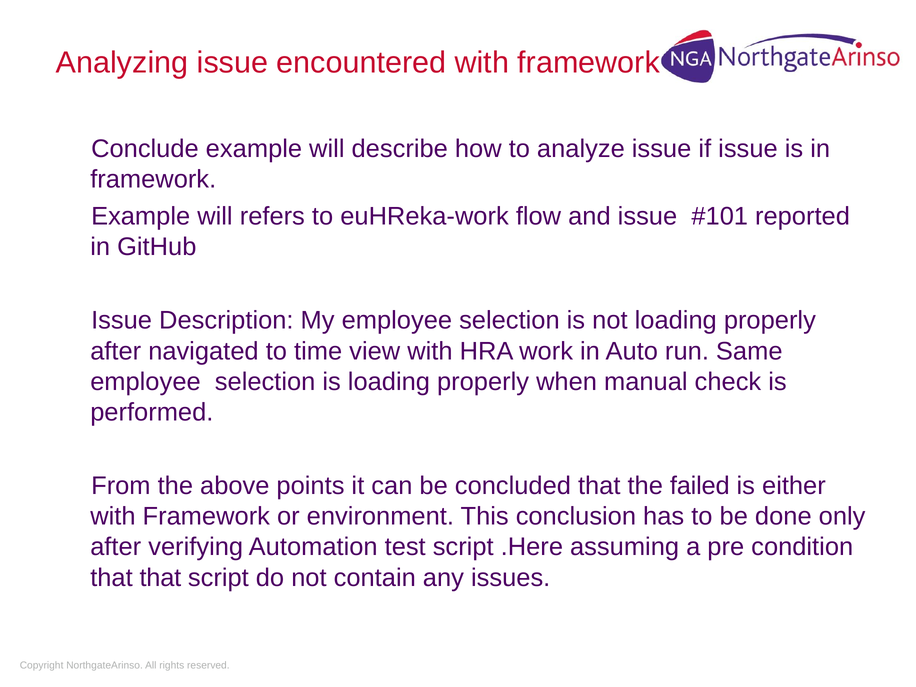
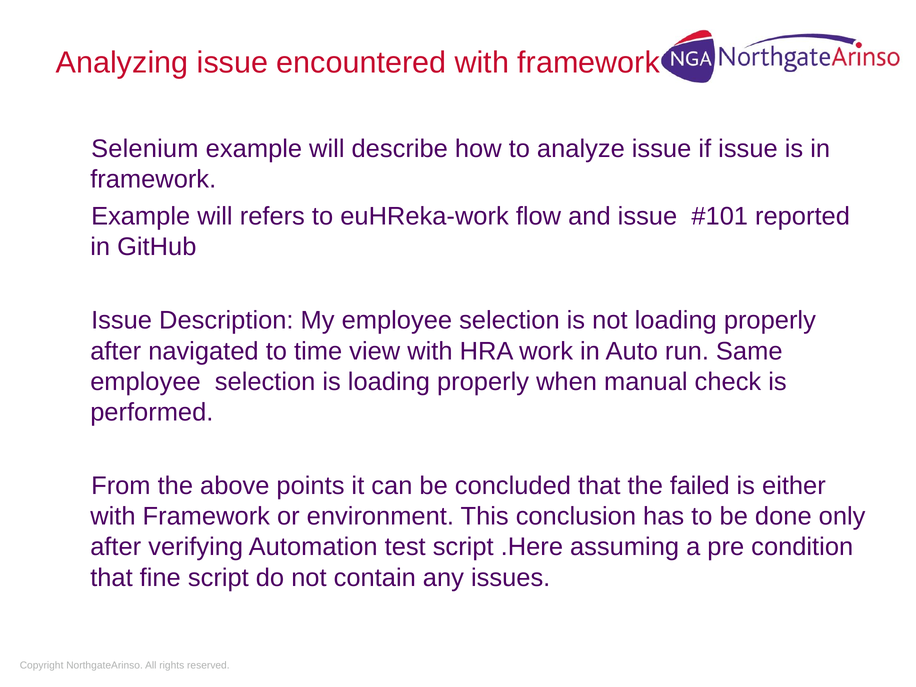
Conclude: Conclude -> Selenium (145, 149)
that that: that -> fine (160, 578)
